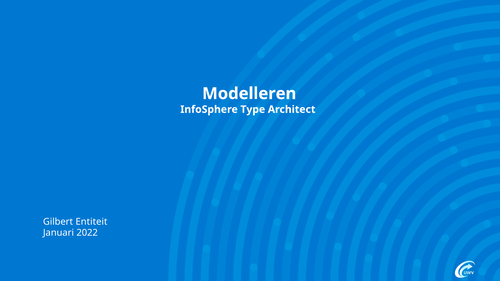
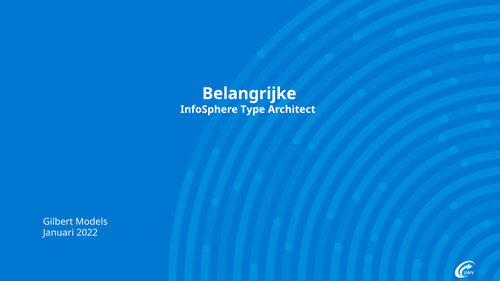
Modelleren: Modelleren -> Belangrijke (249, 94)
Entiteit: Entiteit -> Models (92, 222)
